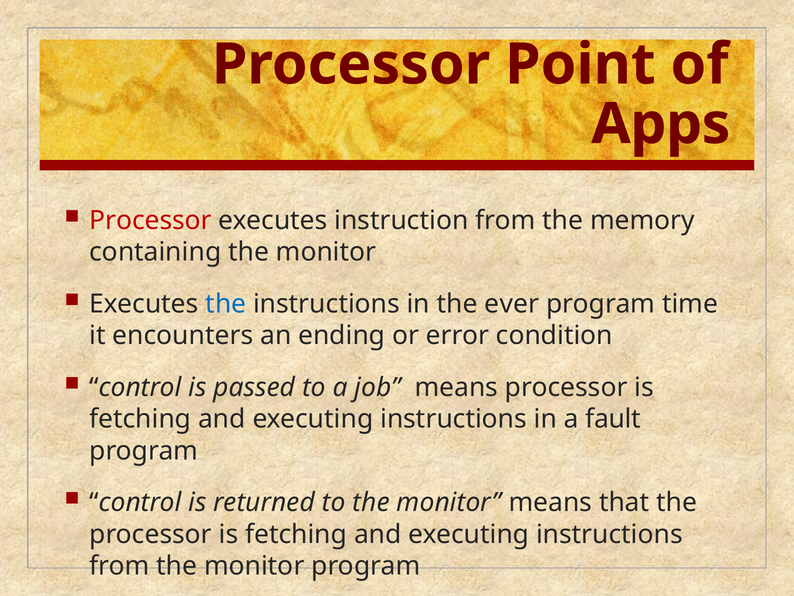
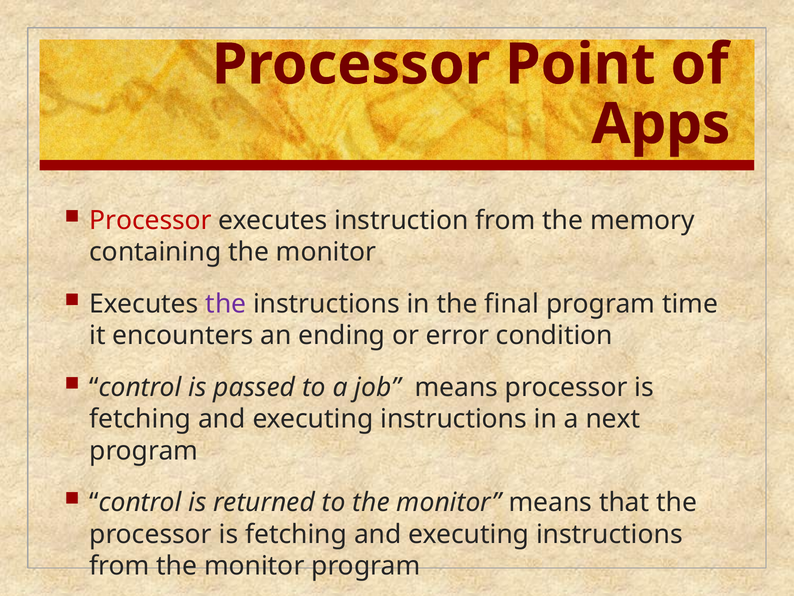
the colour: blue -> purple (226, 304)
ever: ever -> final (512, 304)
fault: fault -> next (613, 419)
